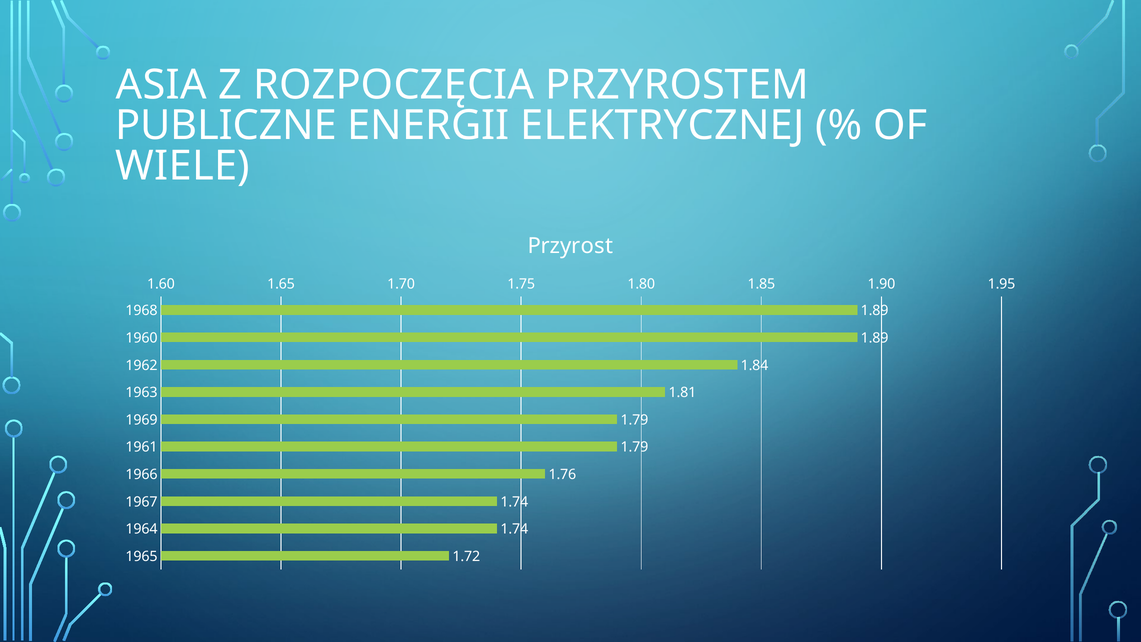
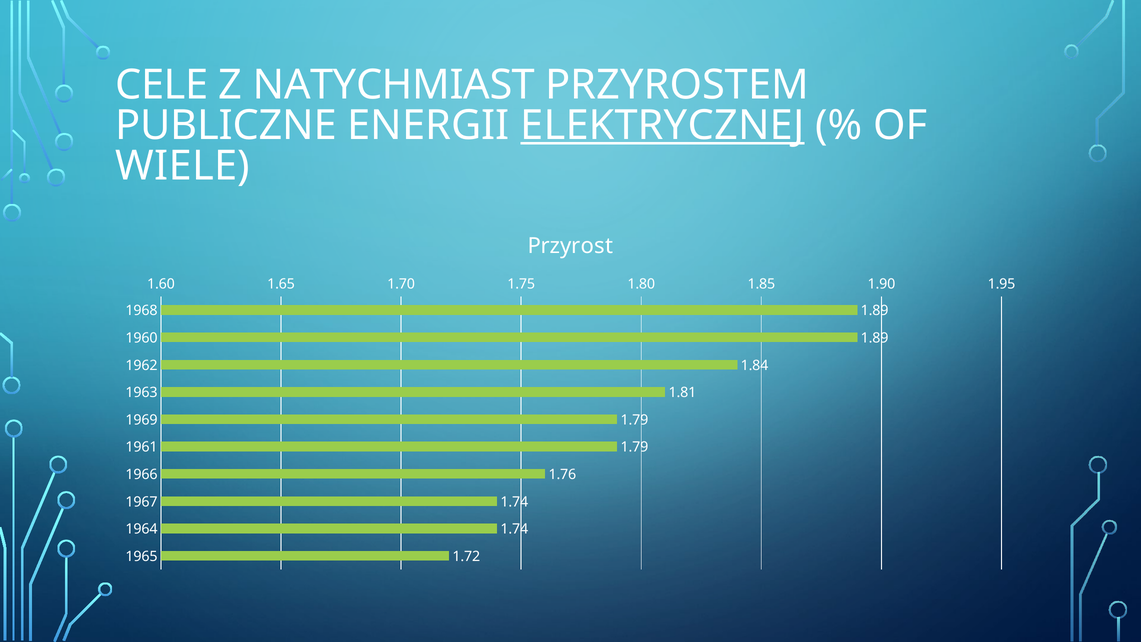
ASIA: ASIA -> CELE (162, 85)
ROZPOCZĘCIA: ROZPOCZĘCIA -> NATYCHMIAST (394, 85)
ELEKTRYCZNEJ underline: none -> present (662, 125)
